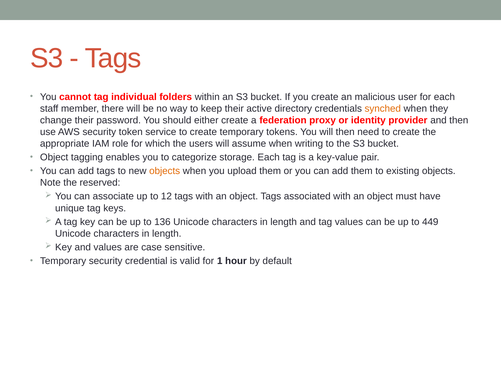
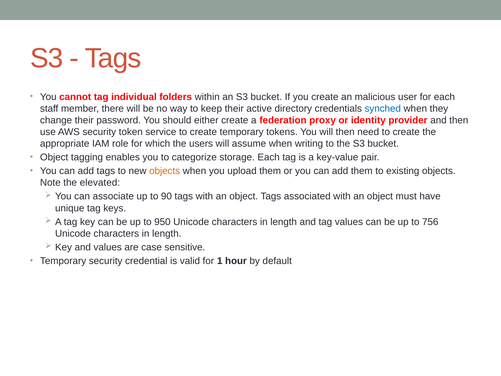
synched colour: orange -> blue (383, 108)
reserved: reserved -> elevated (100, 183)
12: 12 -> 90 (166, 196)
136: 136 -> 950 (162, 222)
449: 449 -> 756 (430, 222)
